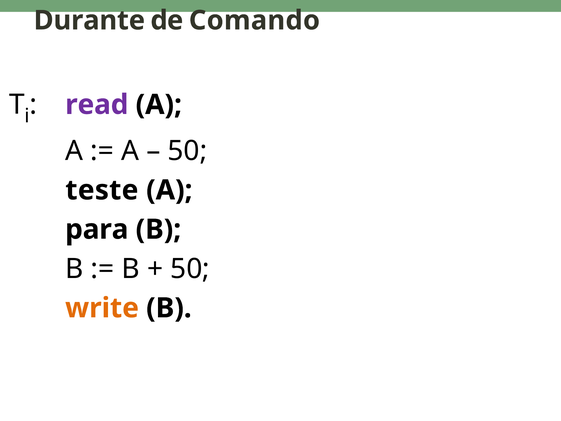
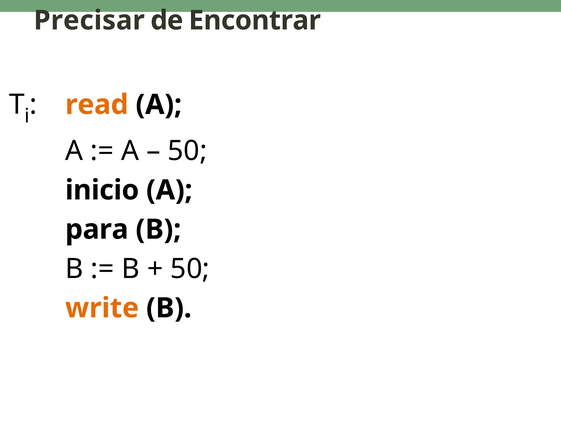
Durante: Durante -> Precisar (89, 20)
Comando: Comando -> Encontrar (255, 20)
read colour: purple -> orange (97, 105)
teste: teste -> inicio (102, 190)
